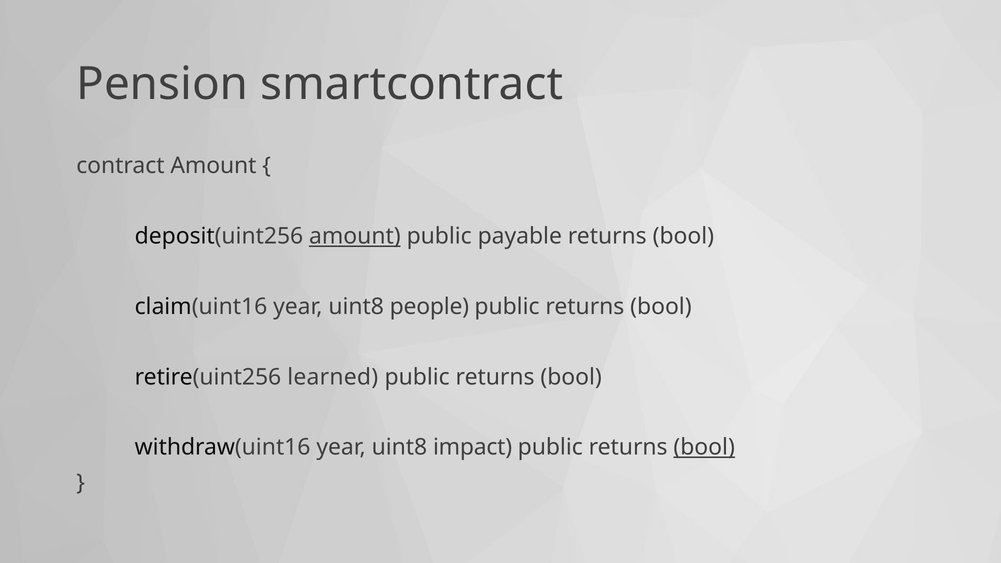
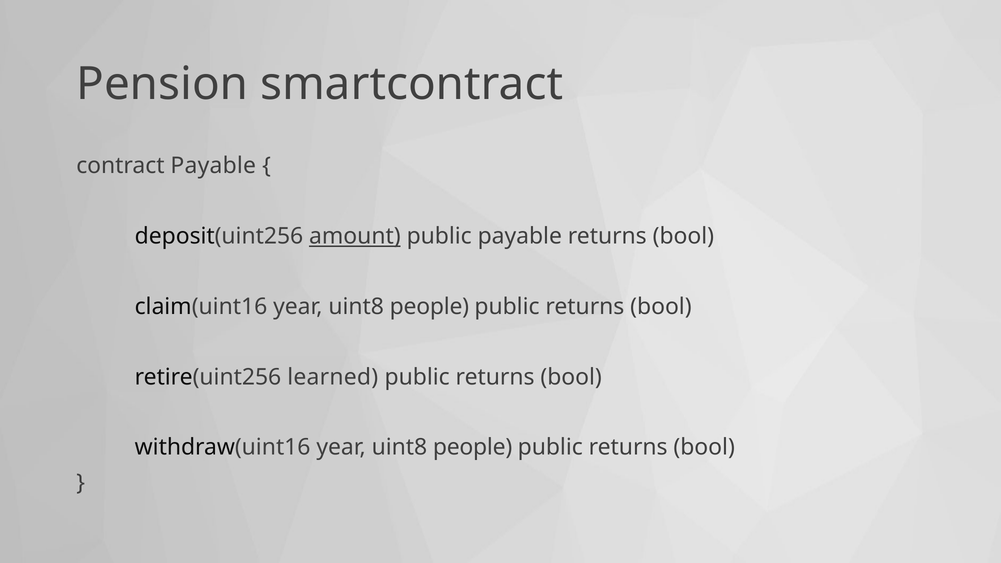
contract Amount: Amount -> Payable (213, 166)
withdraw(uint16 year uint8 impact: impact -> people (473, 447)
bool underline: present -> none (704, 447)
